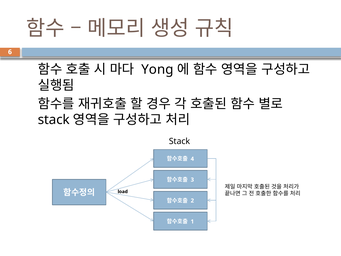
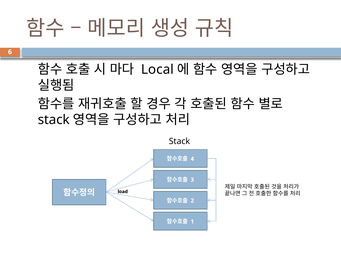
Yong: Yong -> Local (157, 69)
